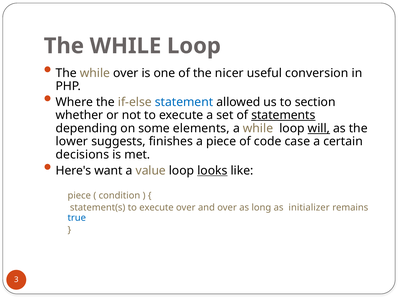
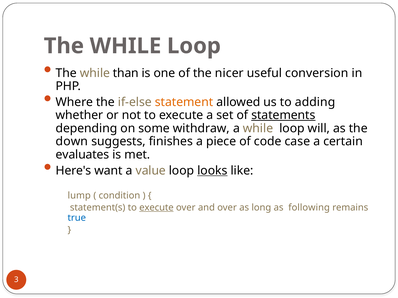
while over: over -> than (126, 73)
statement colour: blue -> orange (184, 102)
section: section -> adding (315, 102)
elements: elements -> withdraw (201, 129)
will underline: present -> none (319, 129)
lower: lower -> down (72, 142)
decisions: decisions -> evaluates (82, 155)
piece: piece -> lump (79, 196)
execute underline: none -> present (156, 208)
initializer: initializer -> following (309, 208)
